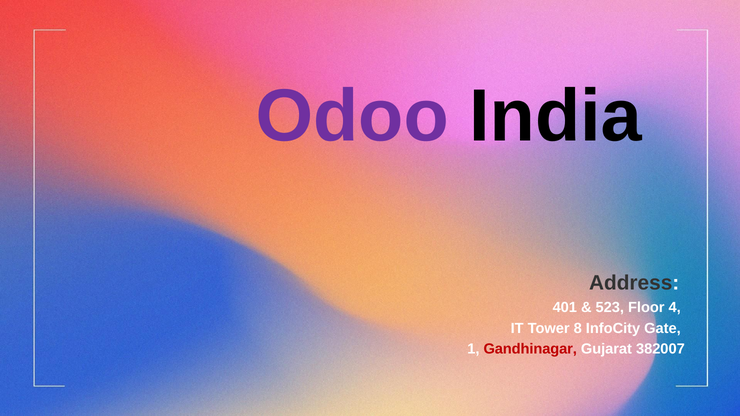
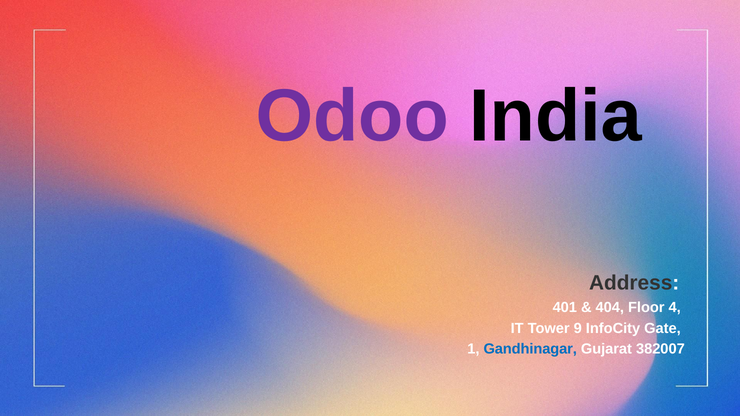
523: 523 -> 404 (610, 308)
8: 8 -> 9 (578, 328)
Gandhinagar colour: red -> blue (530, 349)
